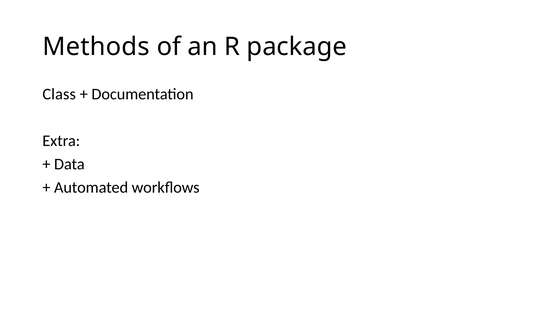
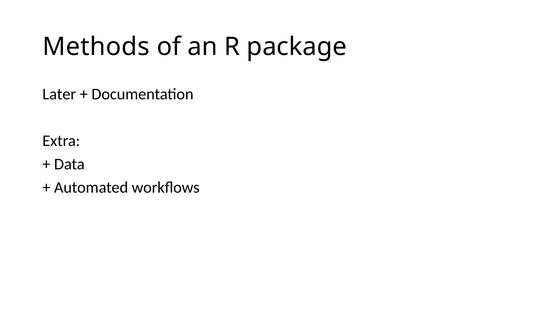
Class: Class -> Later (59, 94)
